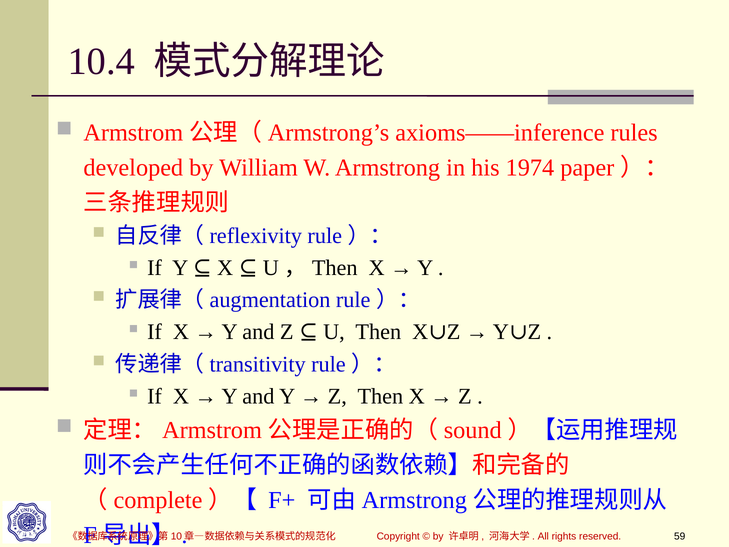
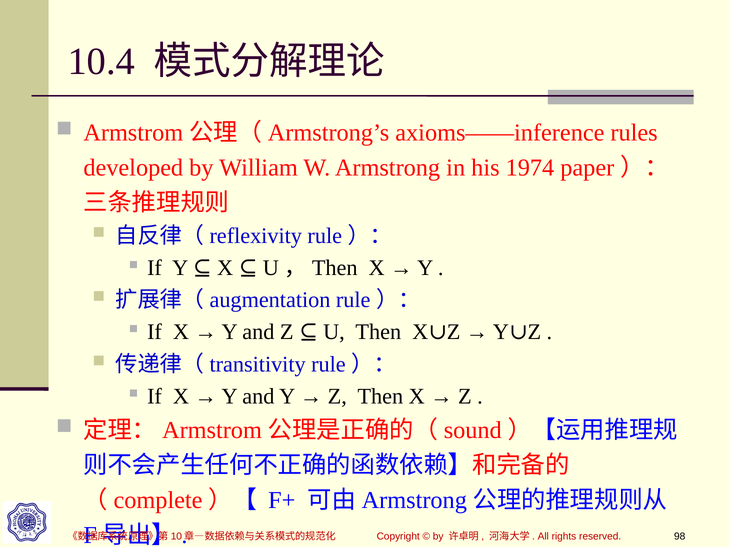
59: 59 -> 98 (680, 536)
